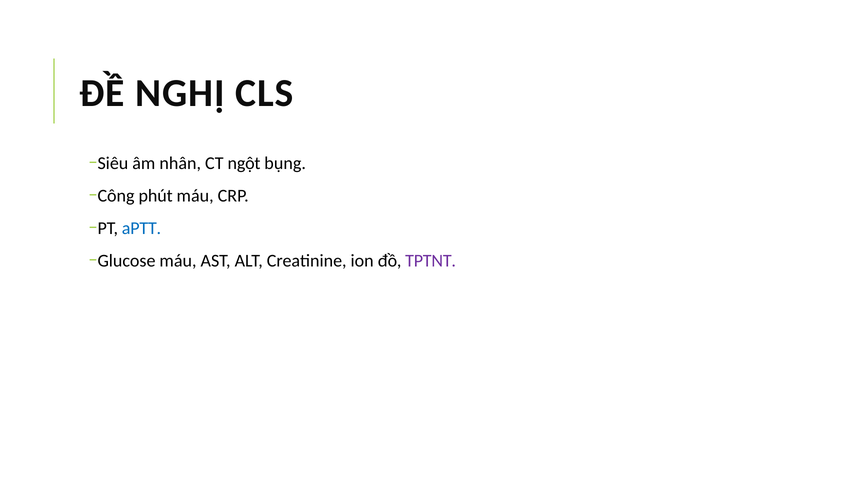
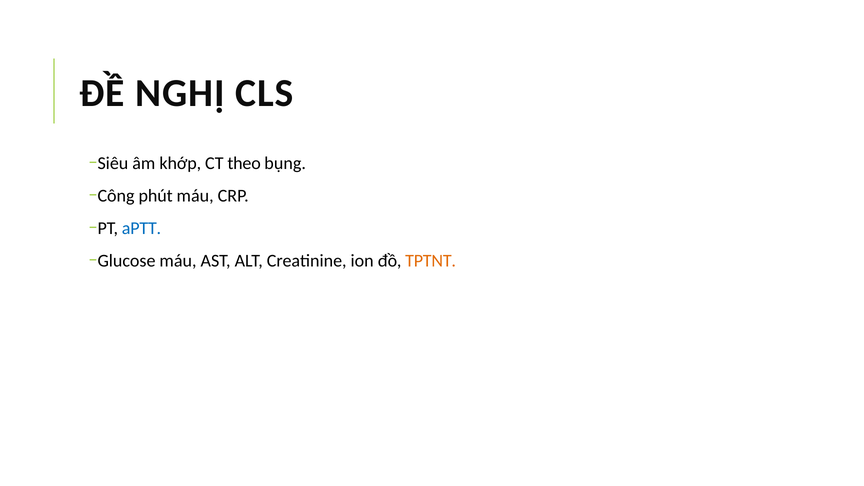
nhân: nhân -> khớp (180, 163)
ngột: ngột -> theo (244, 163)
TPTNT colour: purple -> orange (431, 261)
